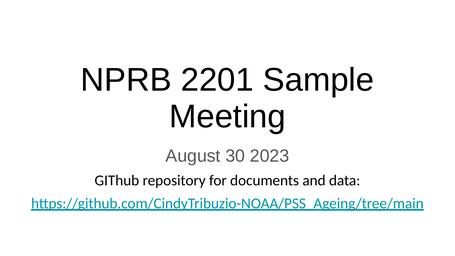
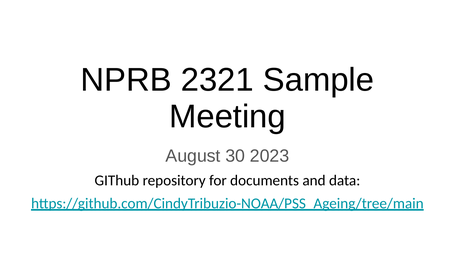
2201: 2201 -> 2321 (217, 80)
